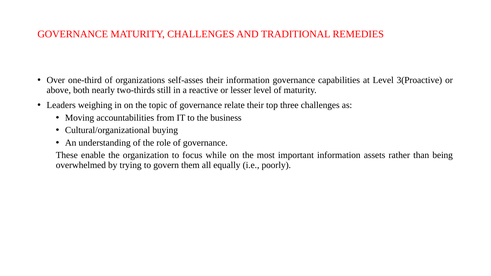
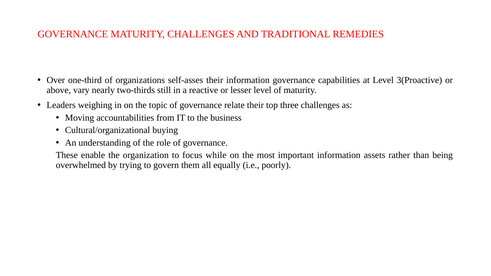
both: both -> vary (81, 90)
